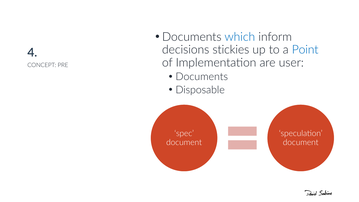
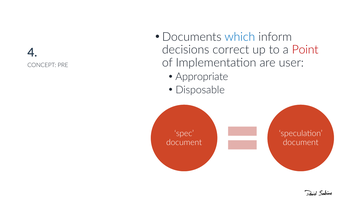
stickies: stickies -> correct (231, 50)
Point colour: blue -> red (305, 50)
Documents: Documents -> Appropriate (202, 77)
